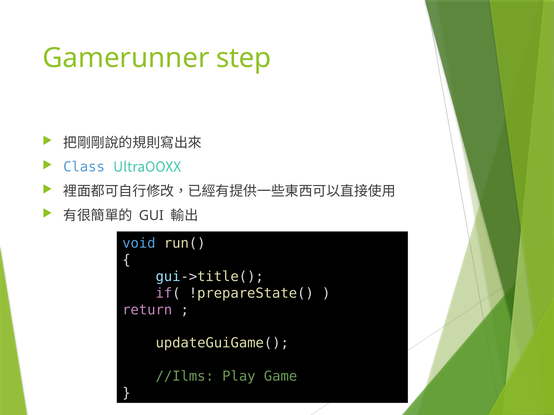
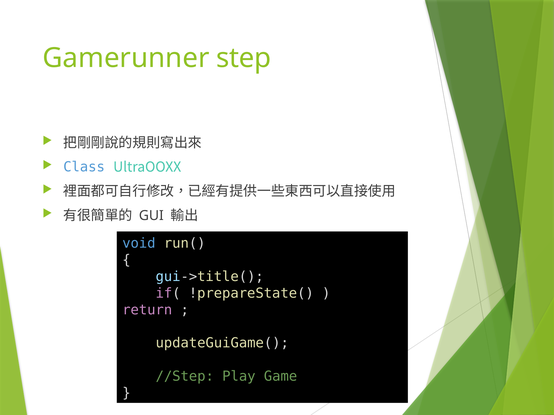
//Ilms: //Ilms -> //Step (185, 377)
